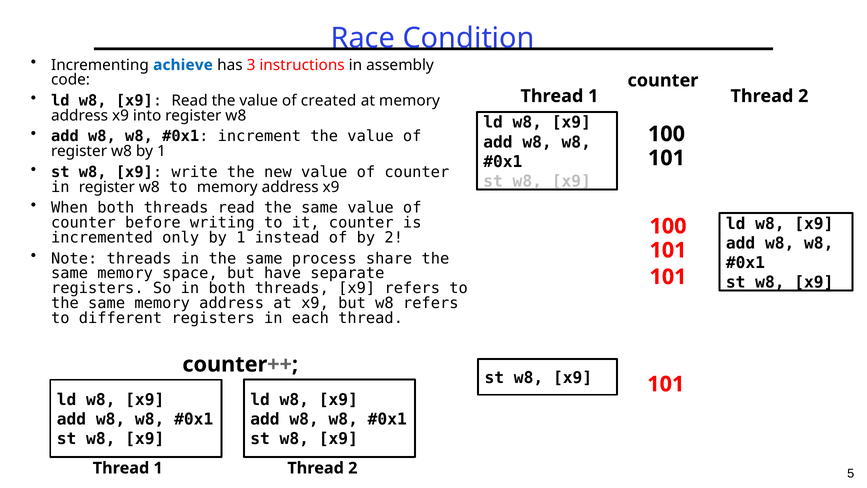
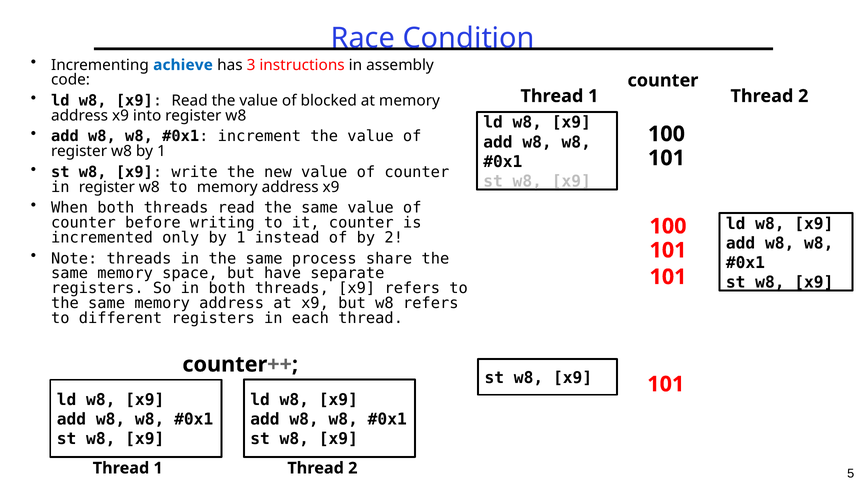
created: created -> blocked (329, 101)
